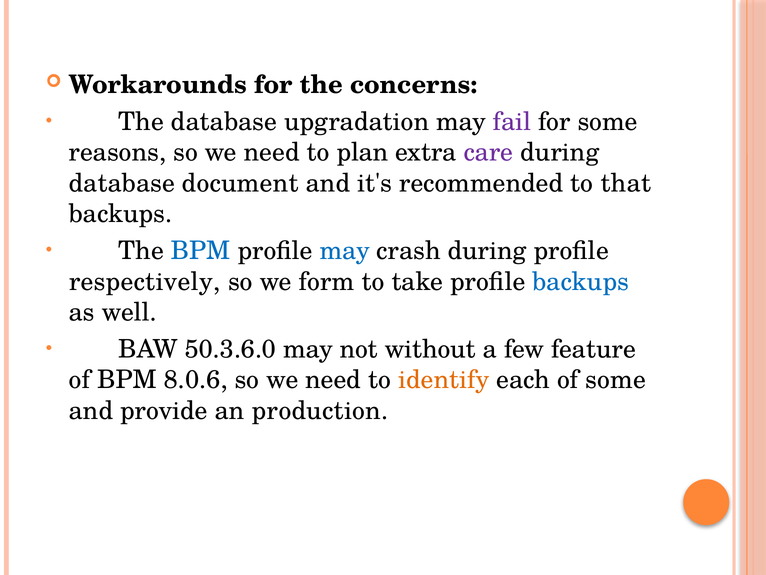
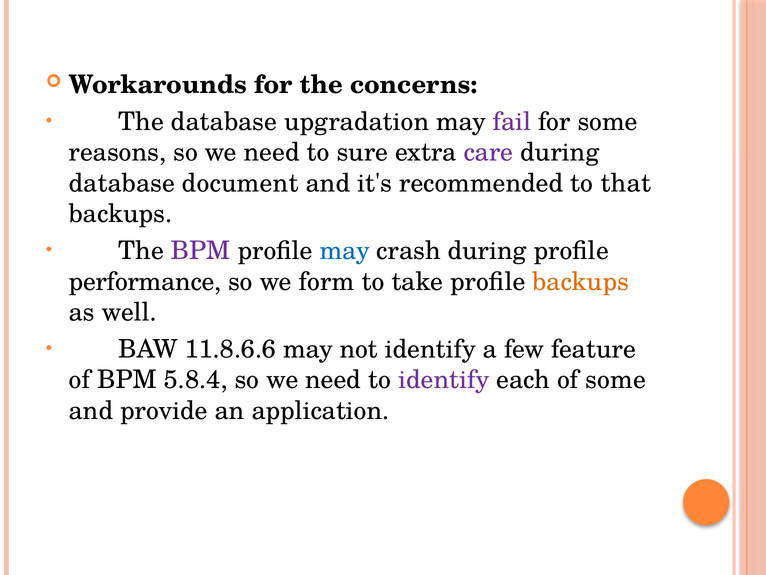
plan: plan -> sure (362, 152)
BPM colour: blue -> purple (201, 251)
respectively: respectively -> performance (145, 281)
backups colour: blue -> orange (581, 281)
50.3.6.0: 50.3.6.0 -> 11.8.6.6 (231, 349)
not without: without -> identify (430, 349)
8.0.6: 8.0.6 -> 5.8.4 (196, 380)
identify colour: orange -> purple (444, 380)
production: production -> application (320, 410)
